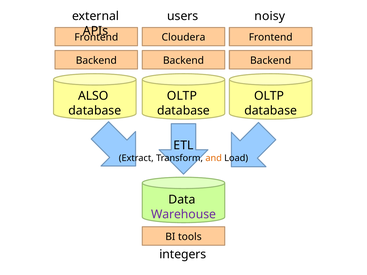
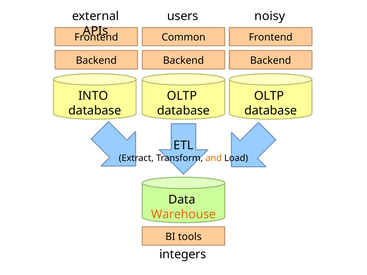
Cloudera: Cloudera -> Common (184, 37)
ALSO: ALSO -> INTO (93, 96)
Warehouse colour: purple -> orange (184, 215)
